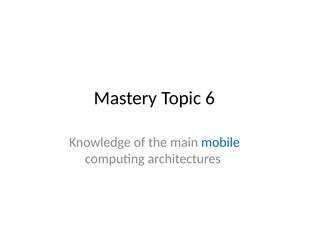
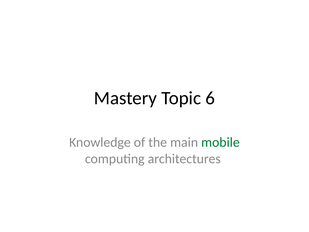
mobile colour: blue -> green (220, 142)
